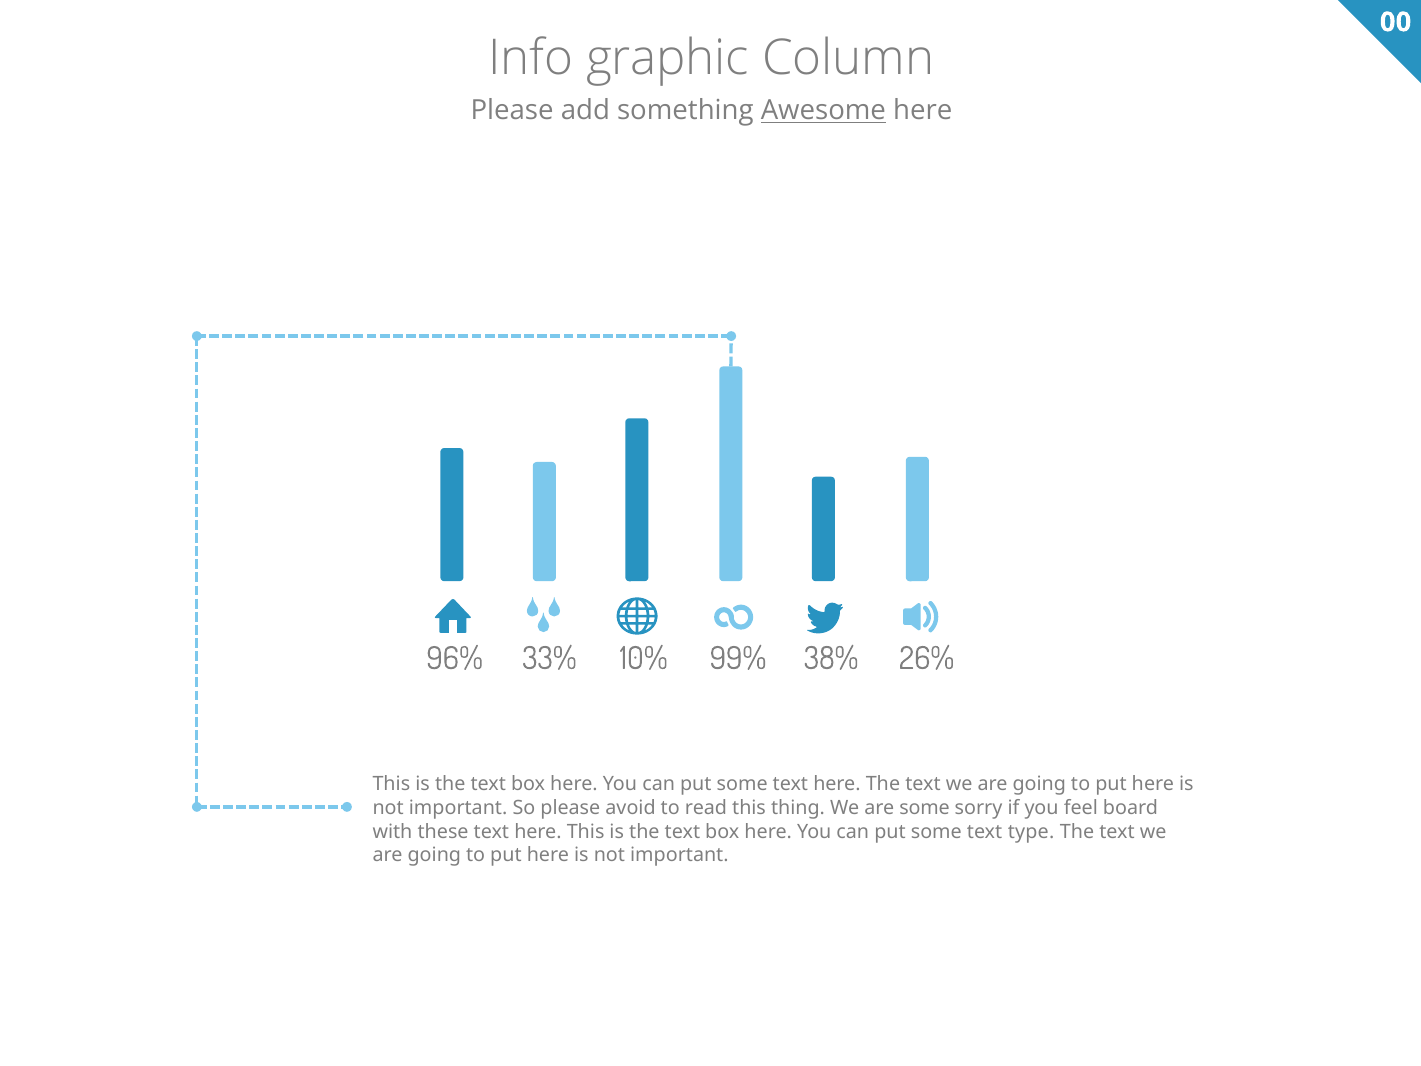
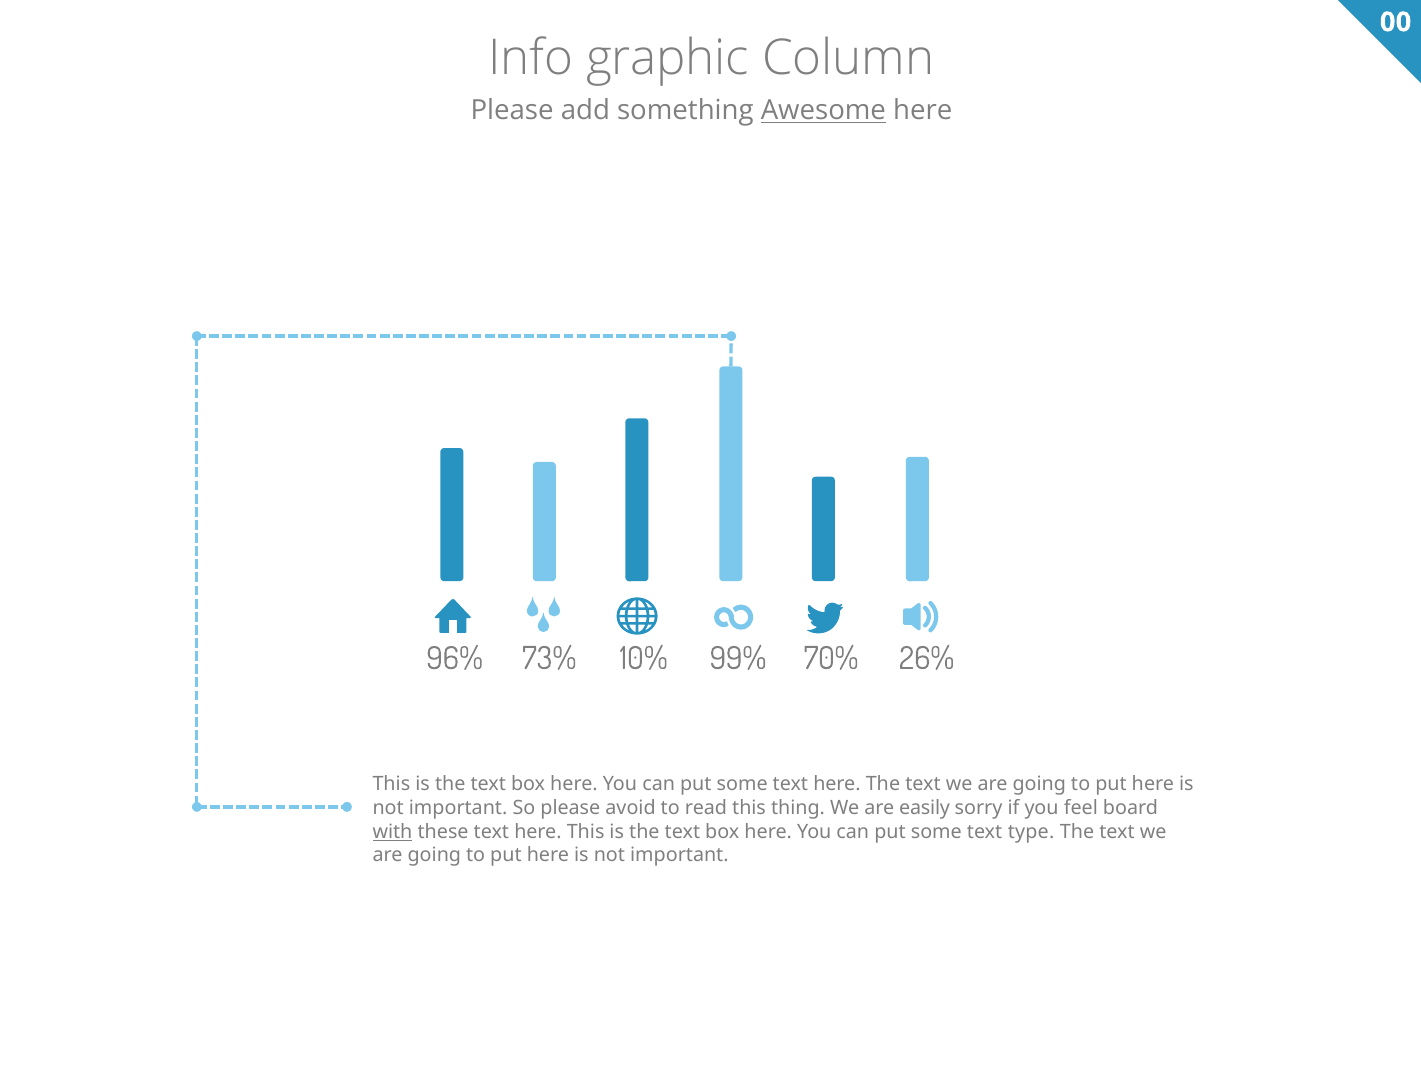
38%: 38% -> 70% (831, 658)
33%: 33% -> 73% (549, 658)
are some: some -> easily (925, 808)
with underline: none -> present (393, 832)
